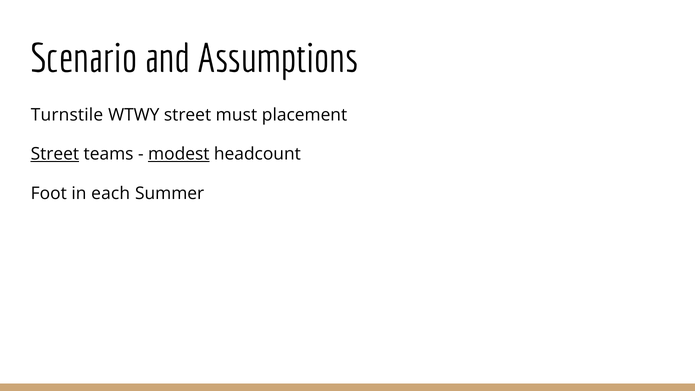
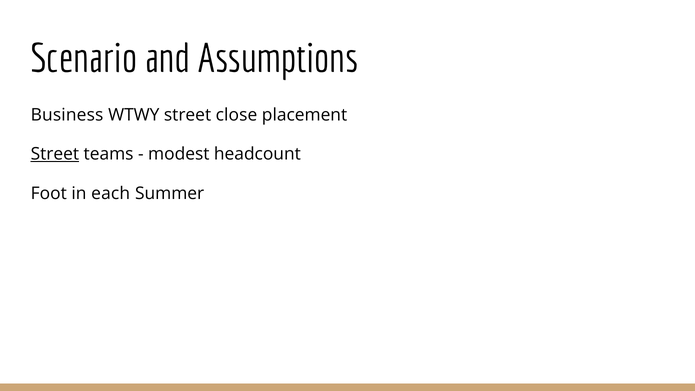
Turnstile: Turnstile -> Business (67, 115)
must: must -> close (236, 115)
modest underline: present -> none (179, 154)
